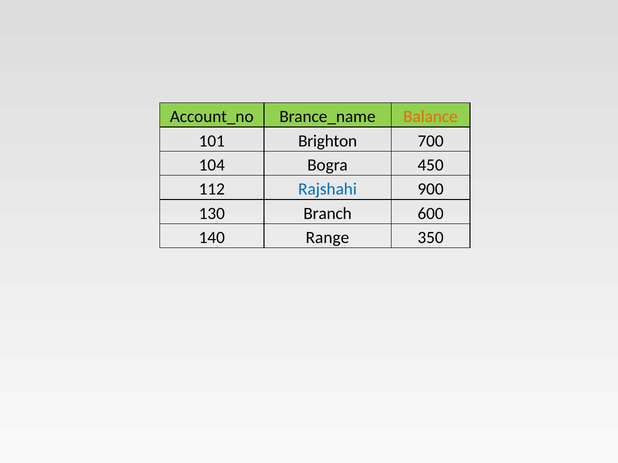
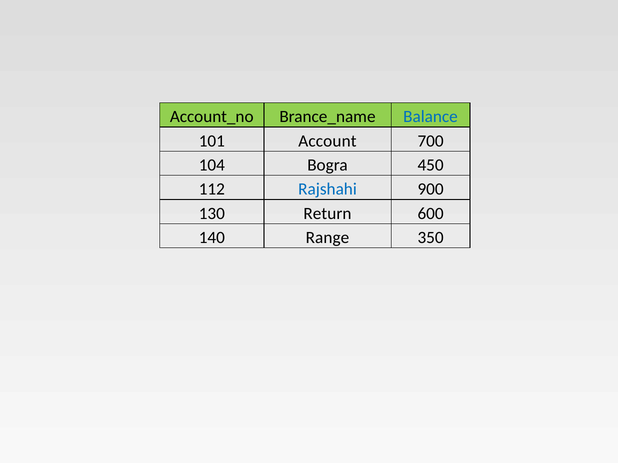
Balance colour: orange -> blue (431, 117)
Brighton: Brighton -> Account (327, 141)
Branch: Branch -> Return (327, 214)
